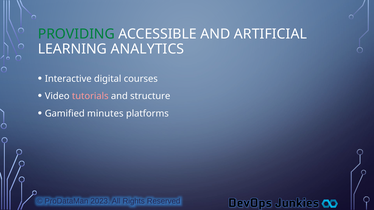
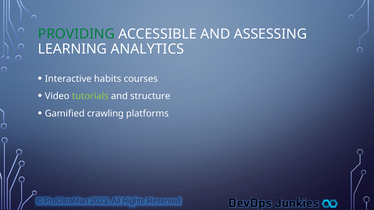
ARTIFICIAL: ARTIFICIAL -> ASSESSING (270, 34)
digital: digital -> habits (108, 79)
tutorials colour: pink -> light green (90, 96)
minutes: minutes -> crawling (105, 114)
